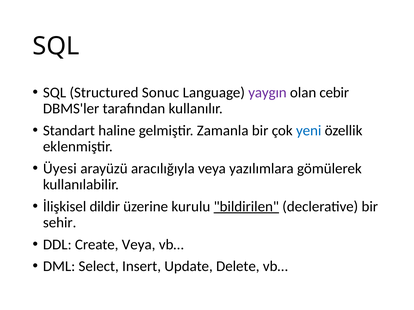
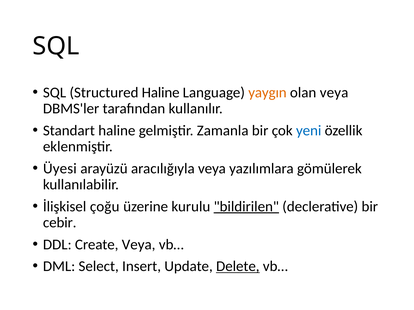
Structured Sonuc: Sonuc -> Haline (161, 93)
yaygın colour: purple -> orange (267, 93)
olan cebir: cebir -> veya (334, 93)
dildir: dildir -> çoğu (105, 207)
sehir: sehir -> cebir (60, 223)
Delete underline: none -> present (238, 267)
